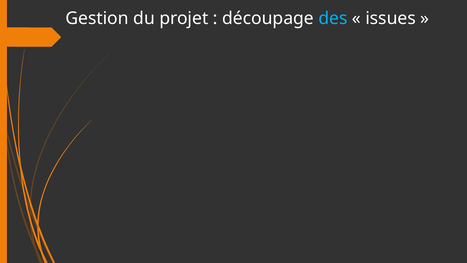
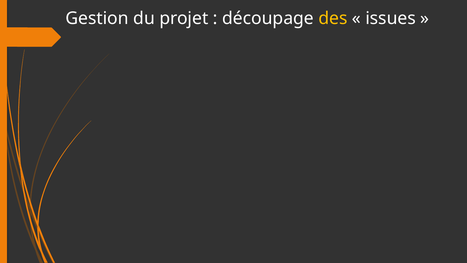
des colour: light blue -> yellow (333, 18)
